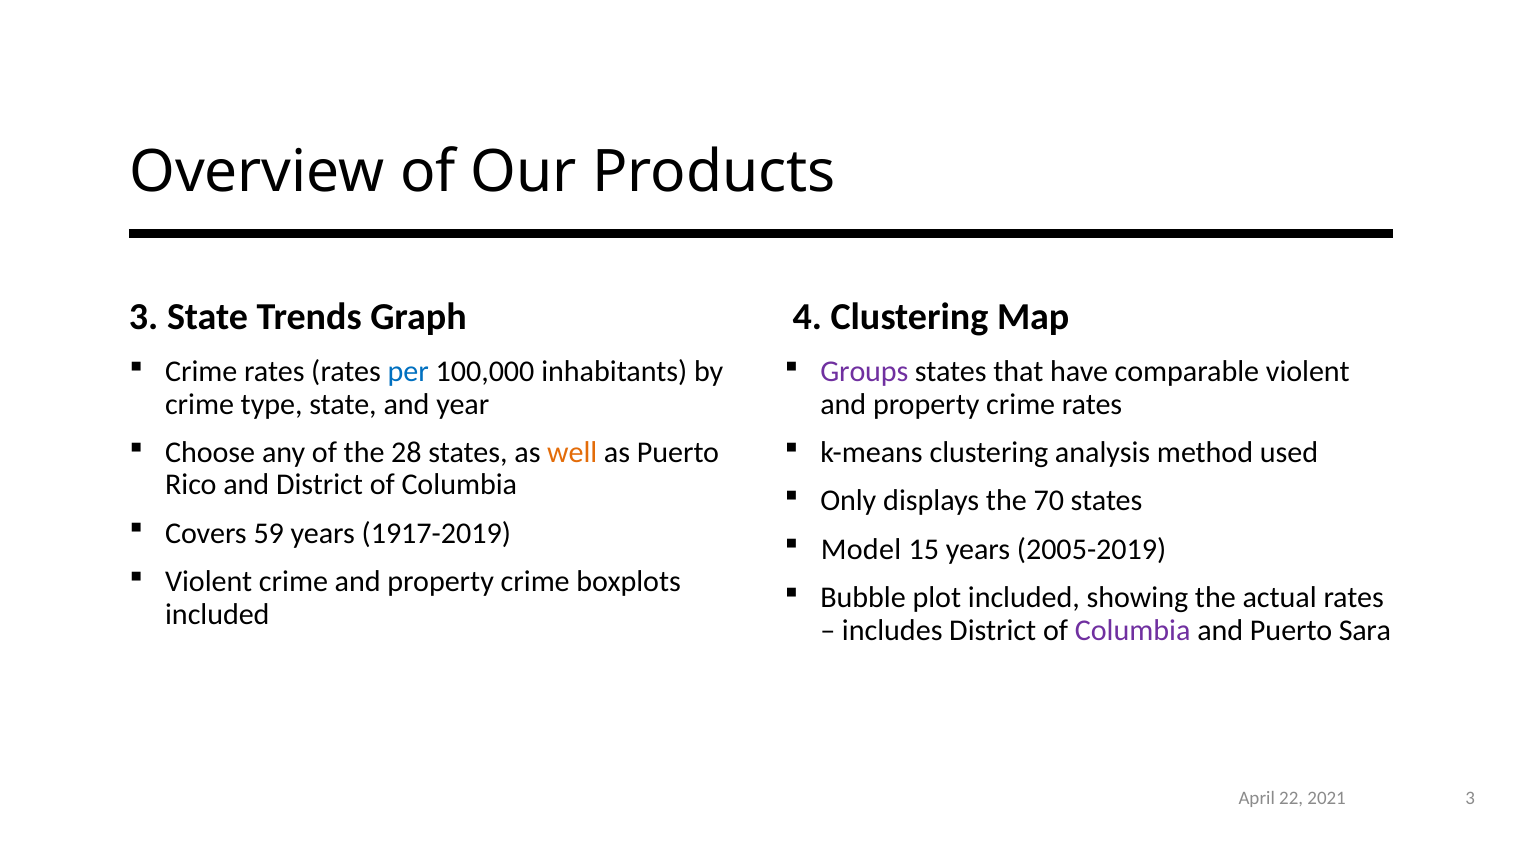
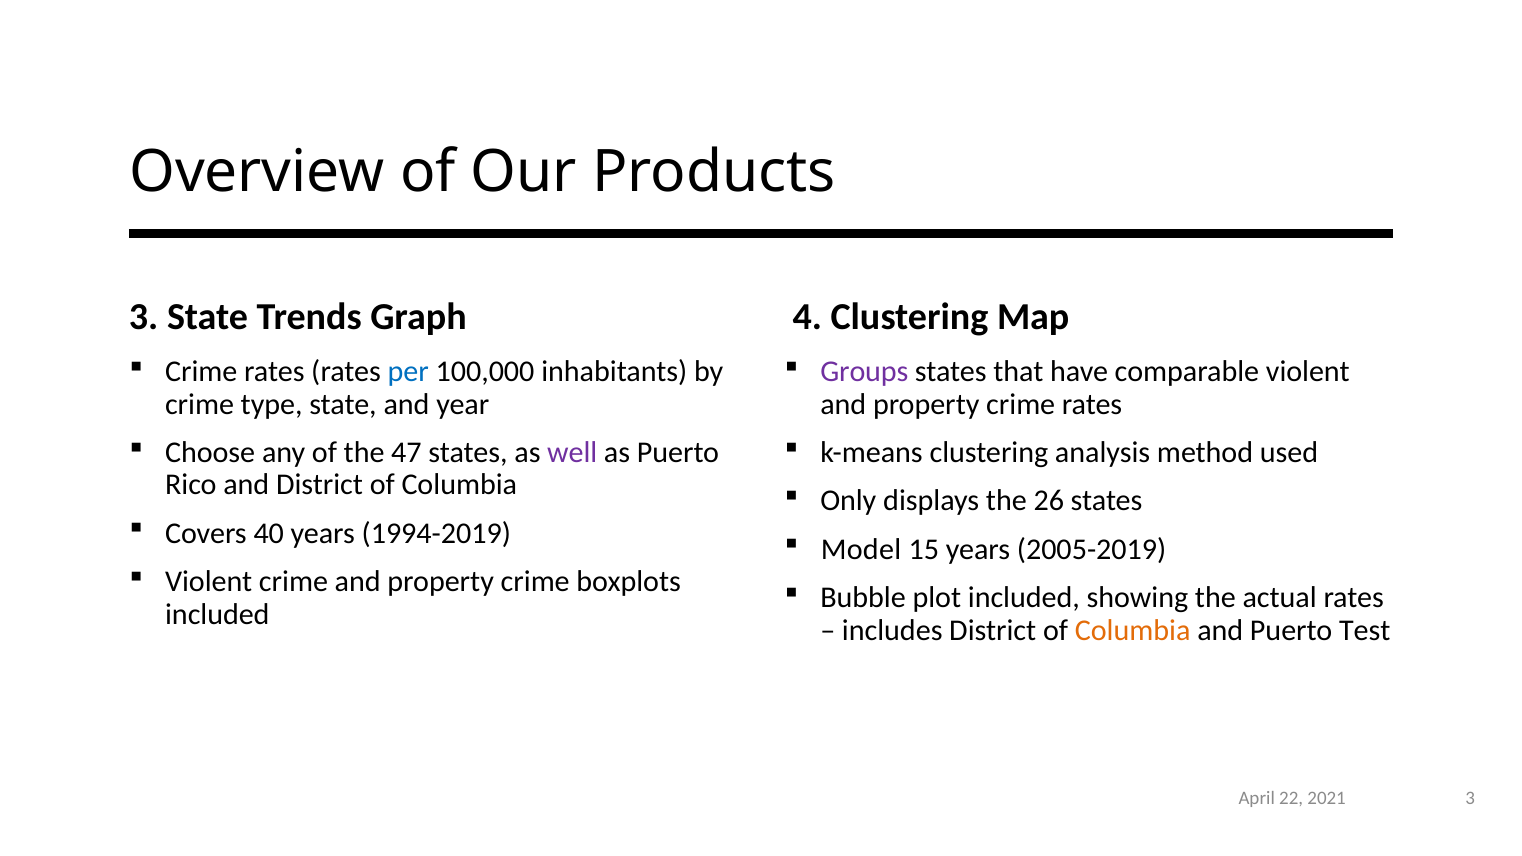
28: 28 -> 47 (406, 453)
well colour: orange -> purple (572, 453)
70: 70 -> 26 (1049, 501)
59: 59 -> 40 (269, 533)
1917-2019: 1917-2019 -> 1994-2019 (436, 533)
Columbia colour: purple -> orange (1133, 630)
Sara: Sara -> Test (1365, 630)
